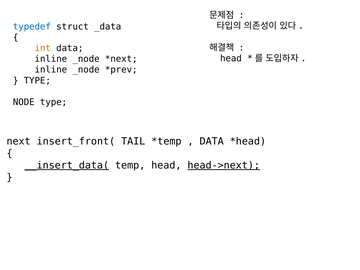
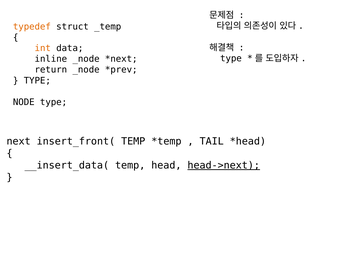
typedef colour: blue -> orange (32, 27)
_data: _data -> _temp (108, 27)
head: head -> type (231, 58)
inline: inline -> return (51, 70)
insert_front( TAIL: TAIL -> TEMP (133, 141)
DATA: DATA -> TAIL (212, 141)
__insert_data( underline: present -> none (67, 165)
